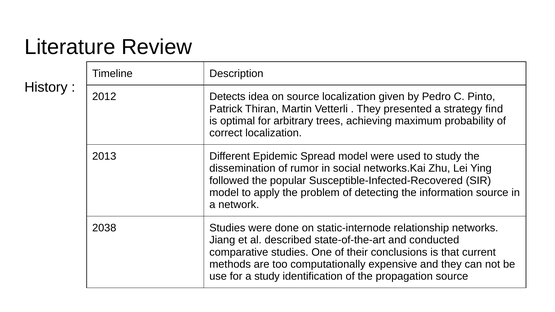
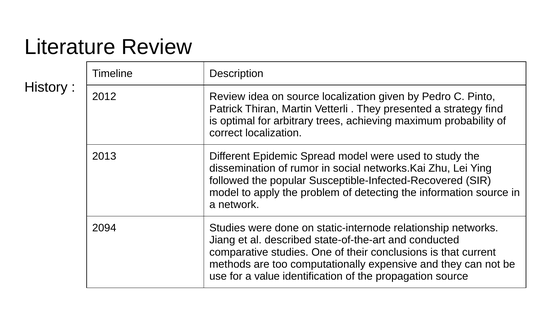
2012 Detects: Detects -> Review (227, 97)
2038: 2038 -> 2094 (104, 228)
a study: study -> value (267, 277)
